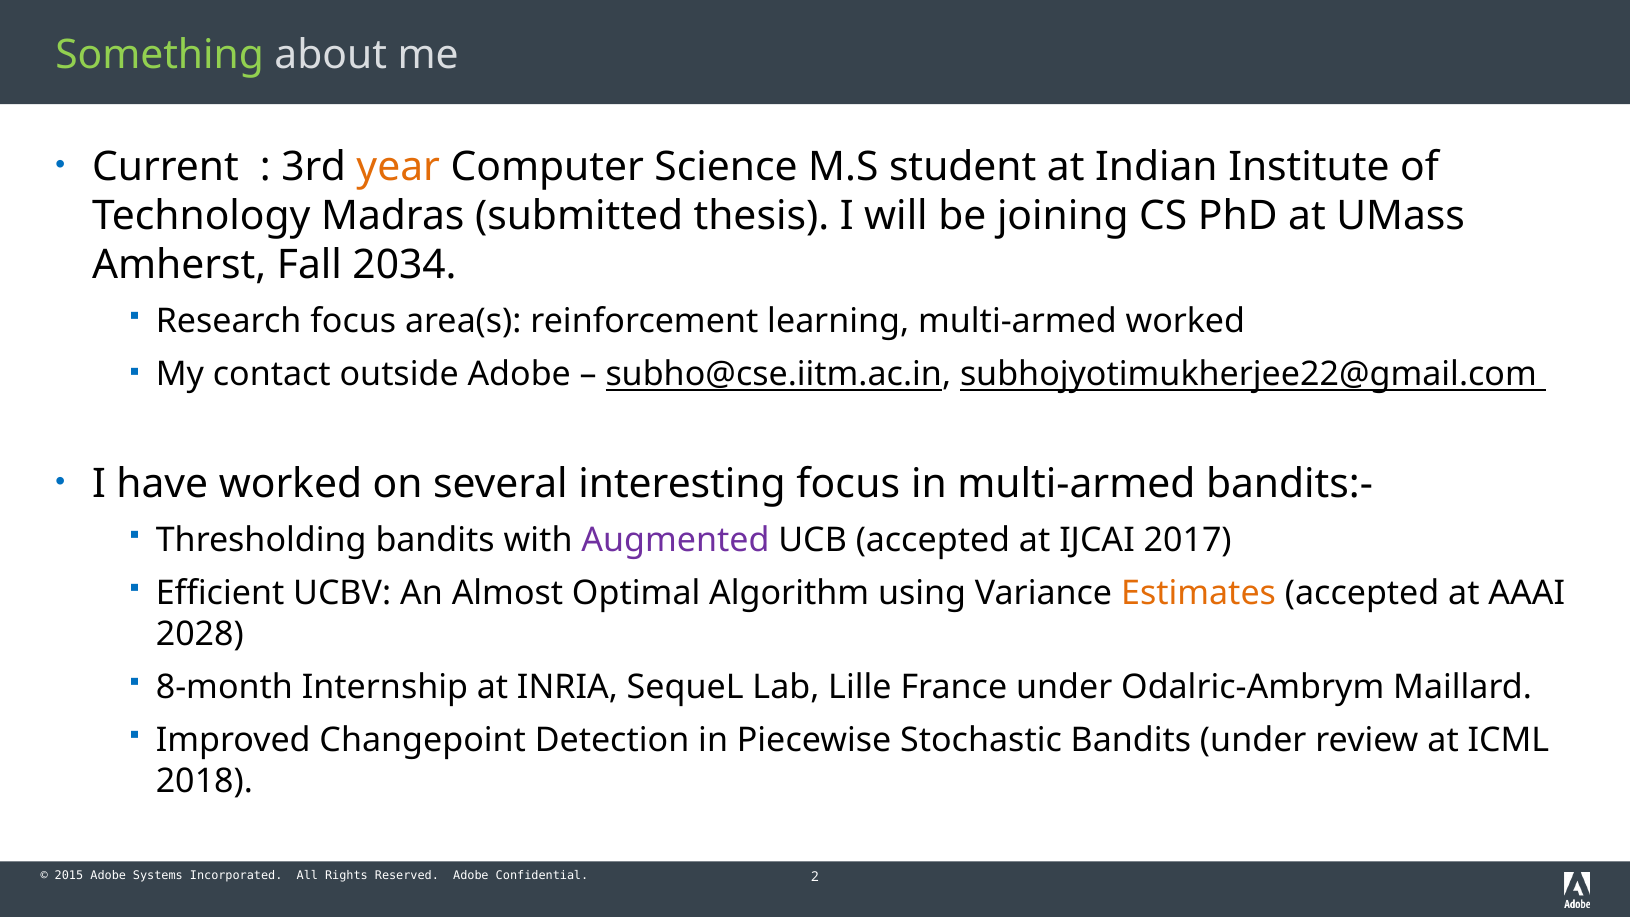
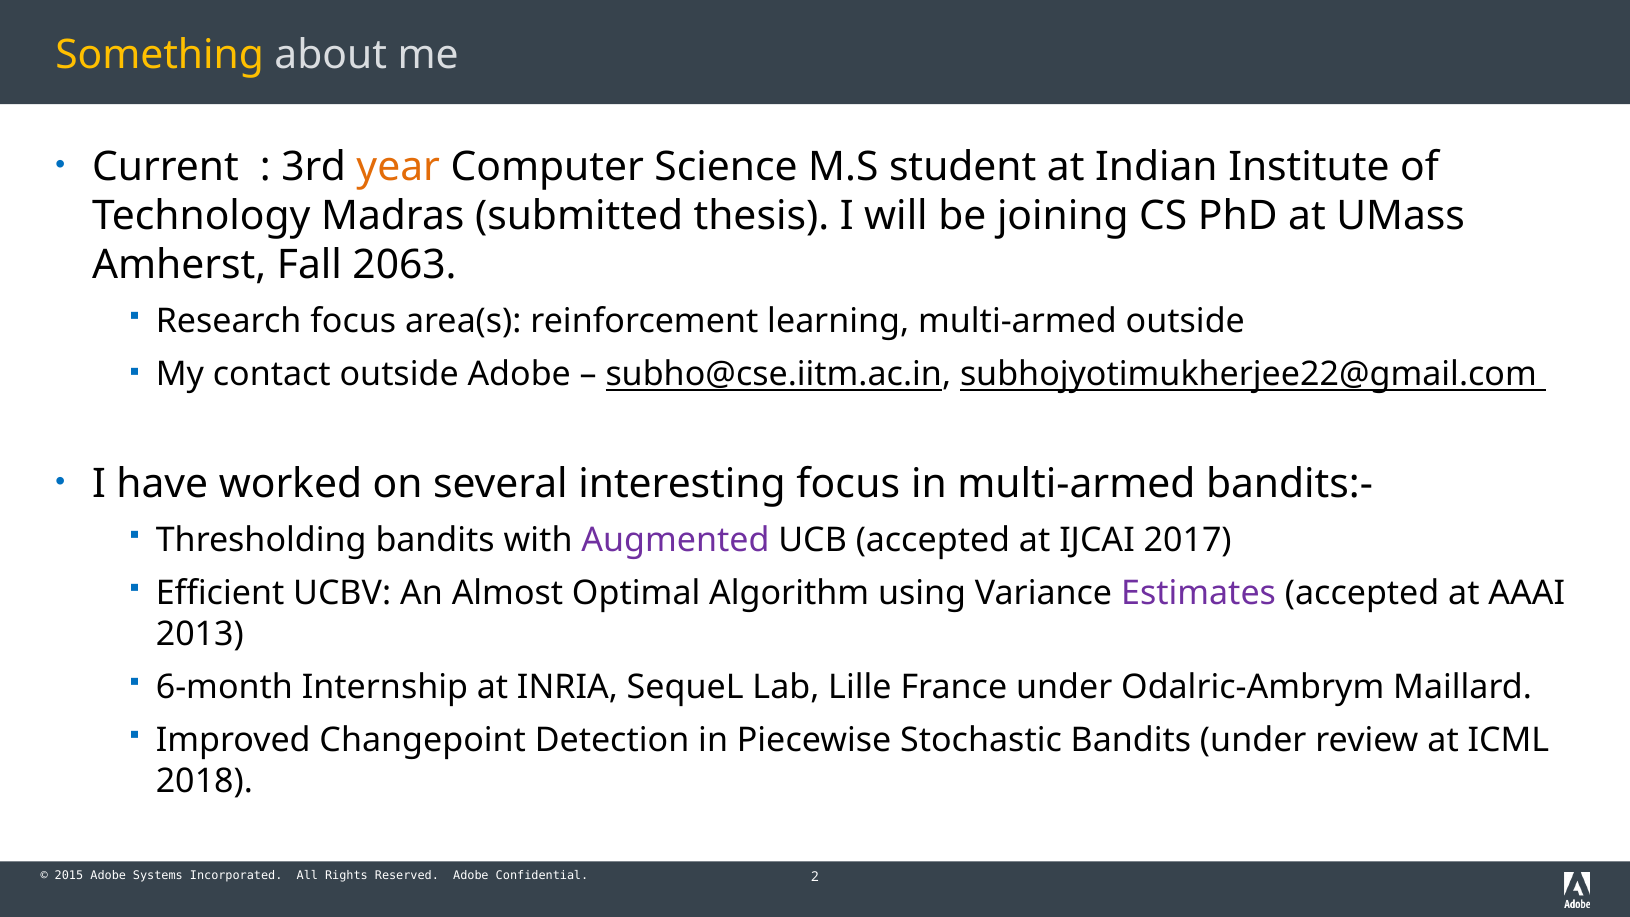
Something colour: light green -> yellow (160, 55)
2034: 2034 -> 2063 (405, 265)
multi-armed worked: worked -> outside (1185, 321)
Estimates colour: orange -> purple (1199, 594)
2028: 2028 -> 2013 (200, 634)
8-month: 8-month -> 6-month (224, 687)
